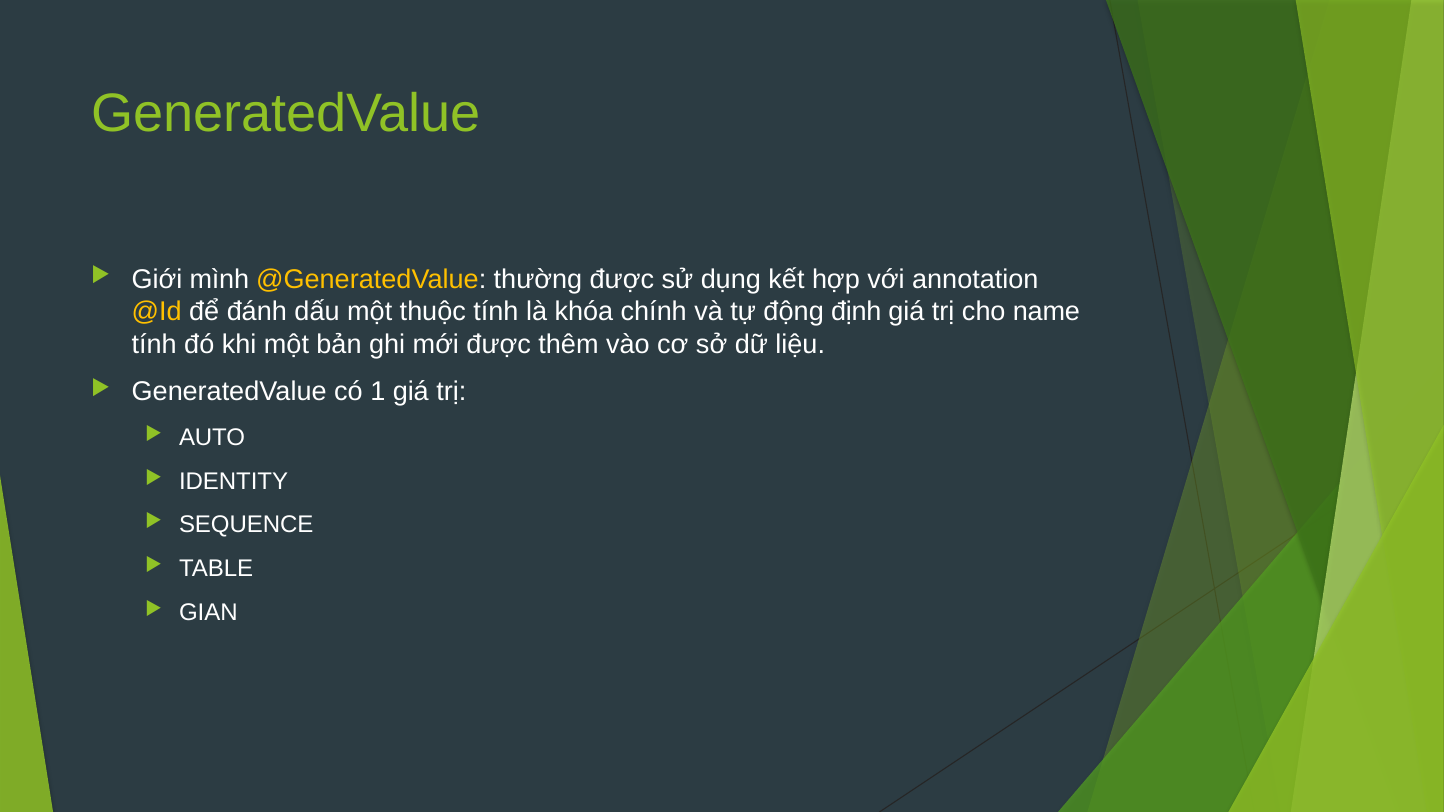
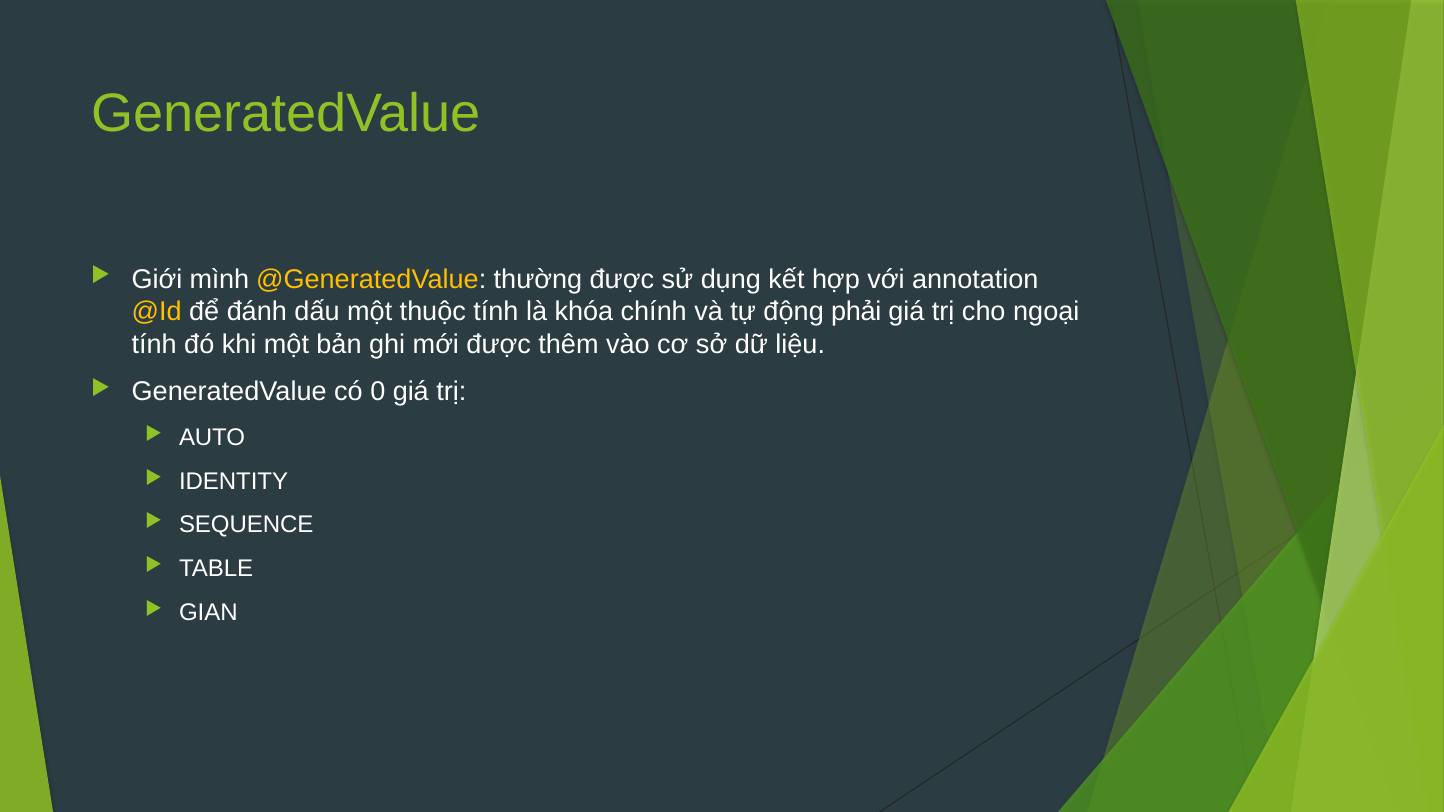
định: định -> phải (856, 312)
name: name -> ngoại (1046, 312)
1: 1 -> 0 (378, 392)
